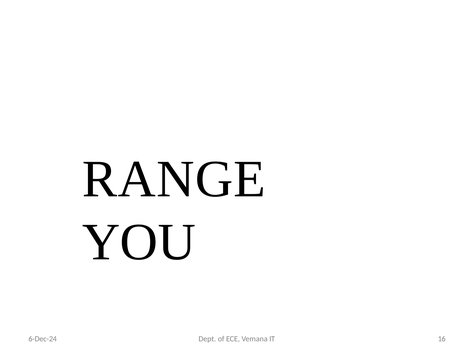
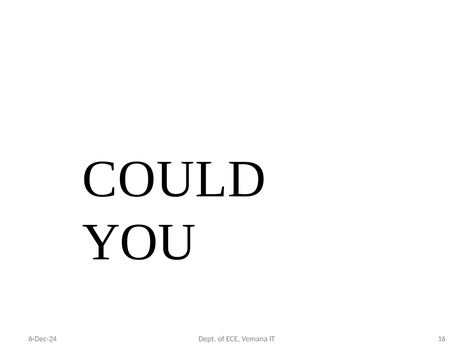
RANGE: RANGE -> COULD (174, 179)
